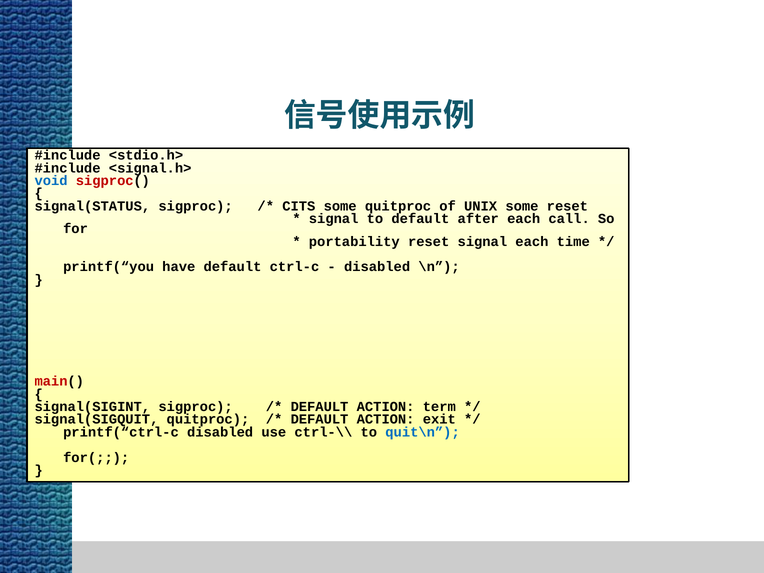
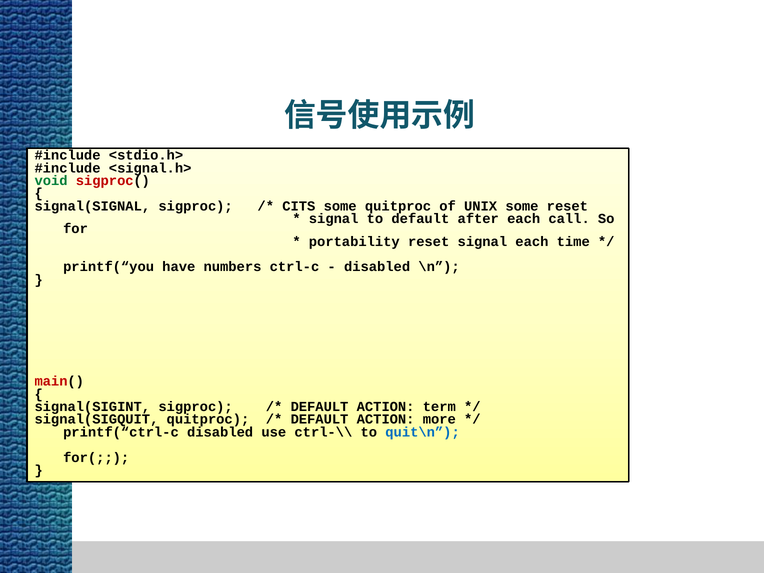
void colour: blue -> green (51, 181)
signal(STATUS: signal(STATUS -> signal(SIGNAL (92, 206)
have default: default -> numbers (232, 267)
exit: exit -> more (439, 419)
